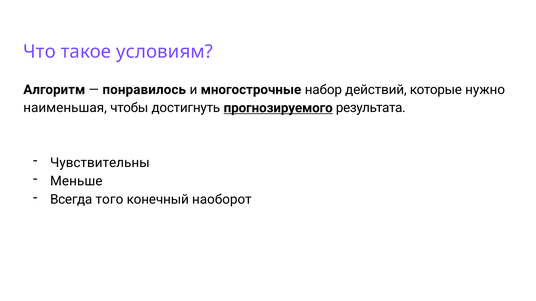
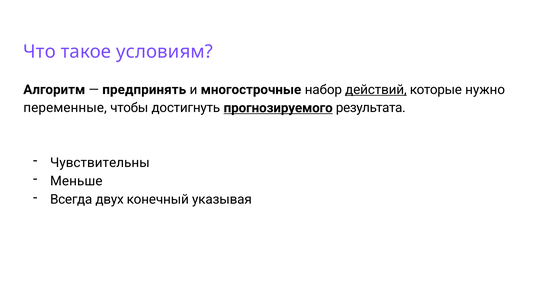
понравилось: понравилось -> предпринять (144, 90)
действий underline: none -> present (376, 90)
наименьшая: наименьшая -> переменные (65, 108)
того: того -> двух (110, 200)
наоборот: наоборот -> указывая (222, 200)
